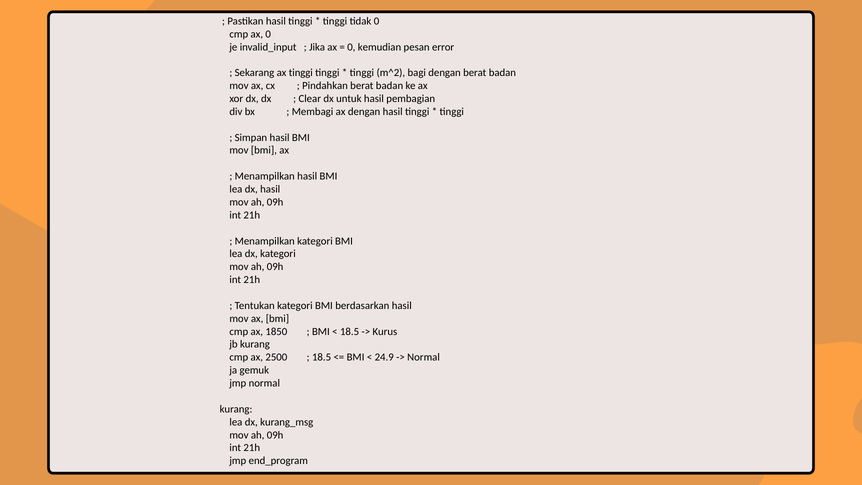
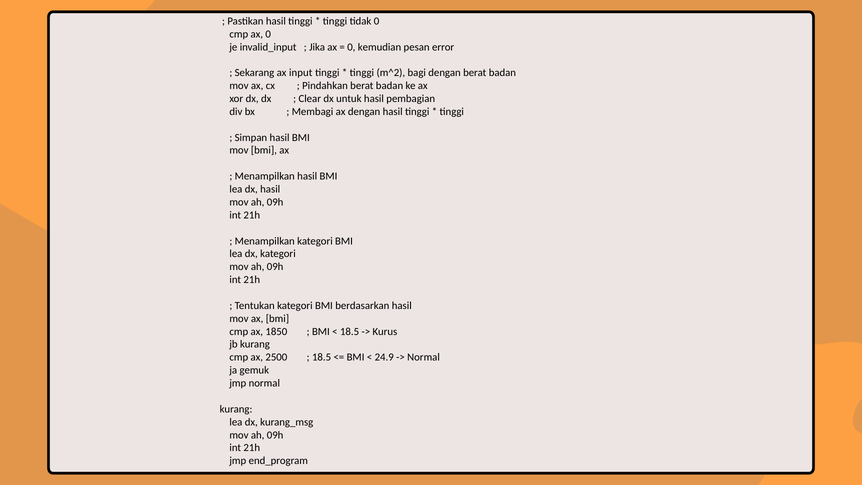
ax tinggi: tinggi -> input (301, 73)
